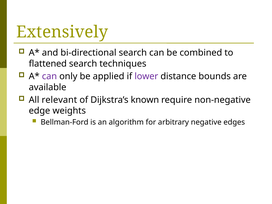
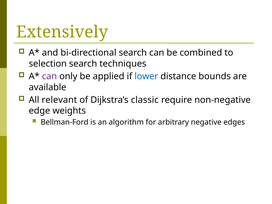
flattened: flattened -> selection (48, 64)
lower colour: purple -> blue (146, 76)
known: known -> classic (145, 100)
